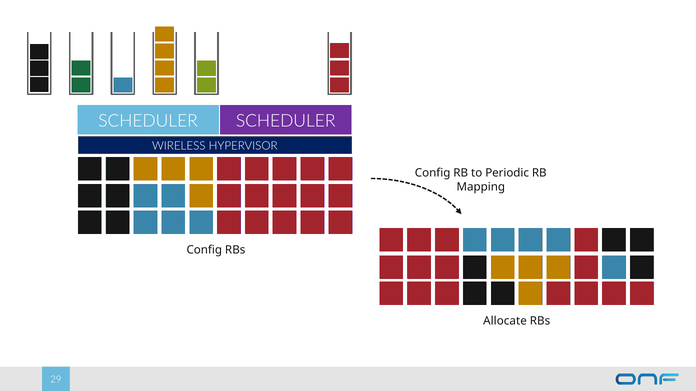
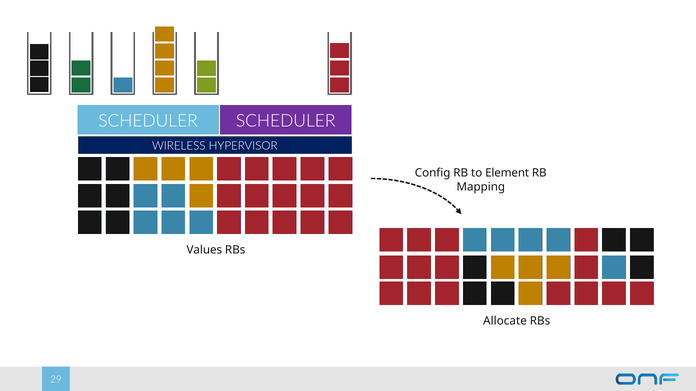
Periodic: Periodic -> Element (507, 173)
Config: Config -> Values (204, 250)
